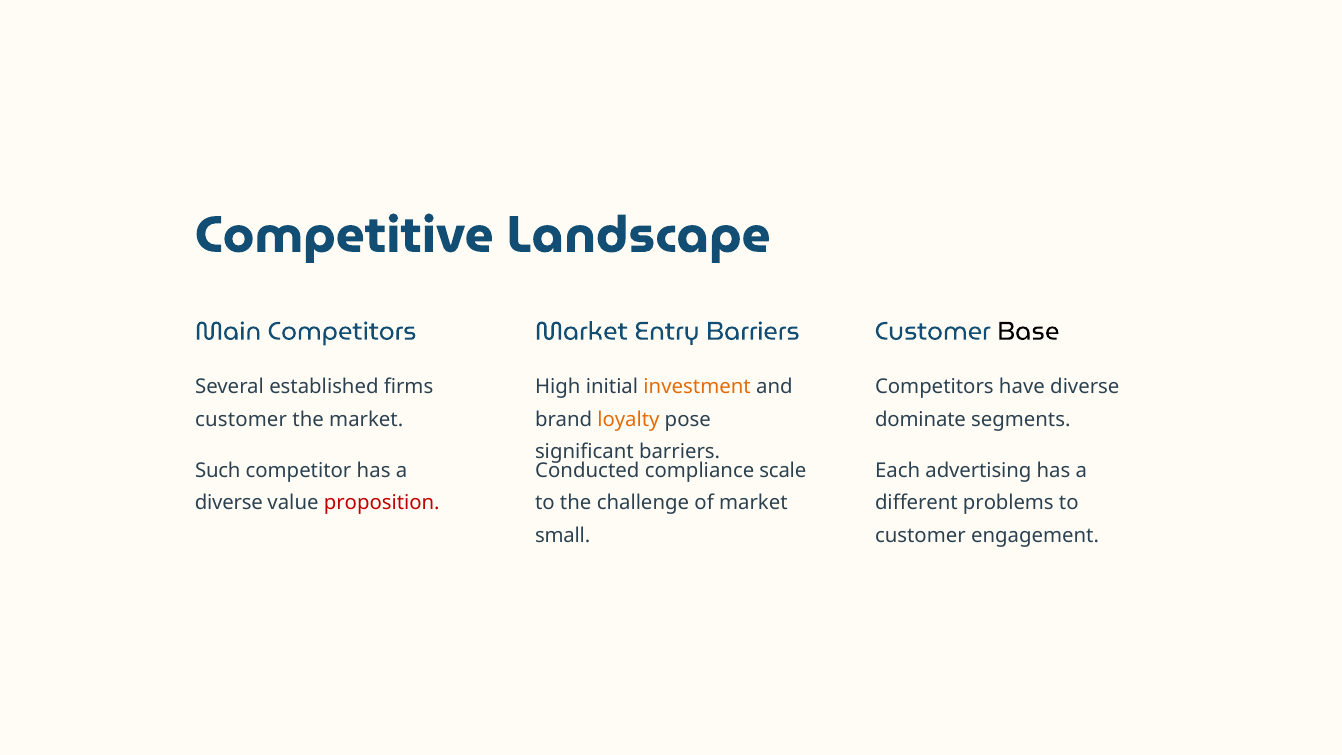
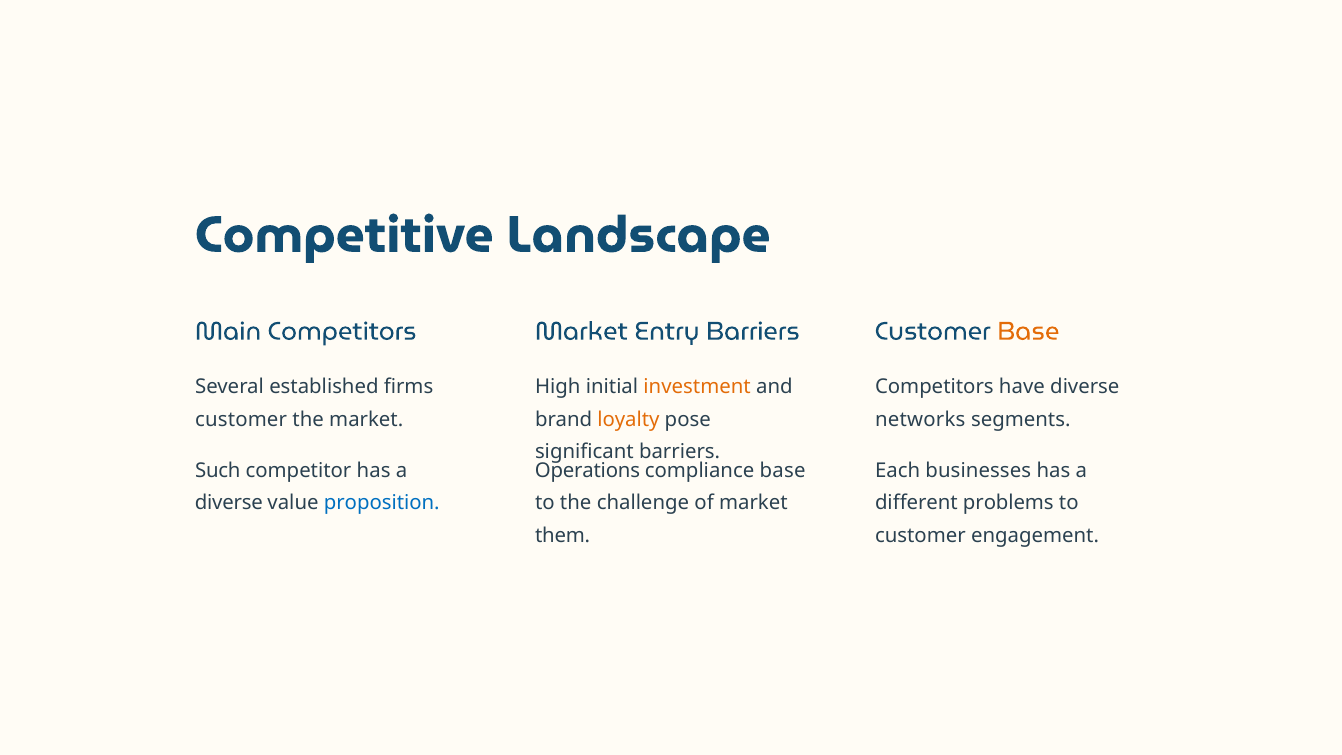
Base colour: black -> orange (1028, 331)
dominate: dominate -> networks (920, 420)
Conducted: Conducted -> Operations (587, 470)
compliance scale: scale -> base (783, 470)
advertising: advertising -> businesses (978, 470)
proposition colour: red -> blue (382, 503)
small: small -> them (563, 536)
